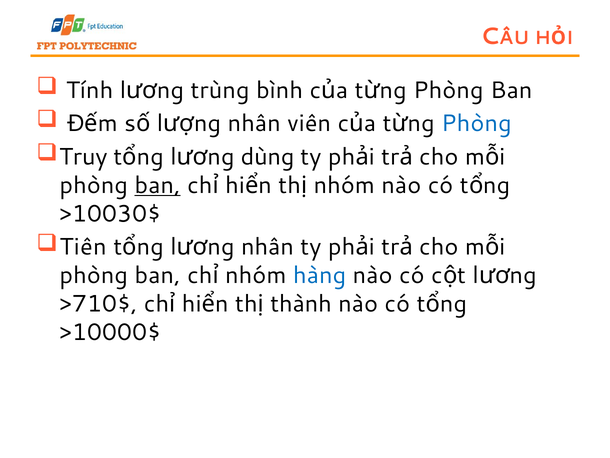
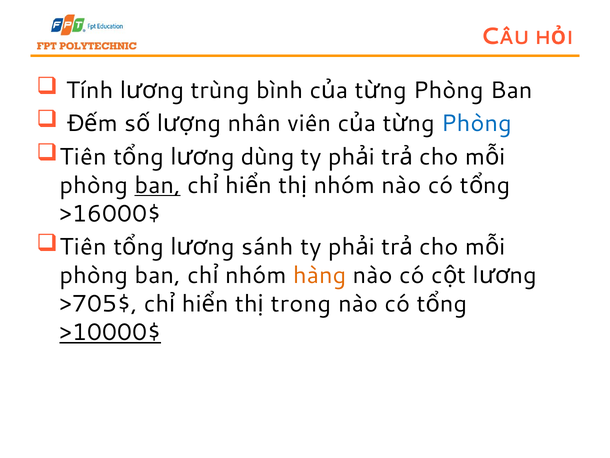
Truy: Truy -> Tiên (83, 157)
>10030$: >10030$ -> >16000$ (110, 214)
nhân: nhân -> sánh (267, 247)
hàng colour: blue -> orange (320, 275)
>710$: >710$ -> >705$ (98, 304)
thành: thành -> trong (301, 304)
>10000$ underline: none -> present (110, 332)
